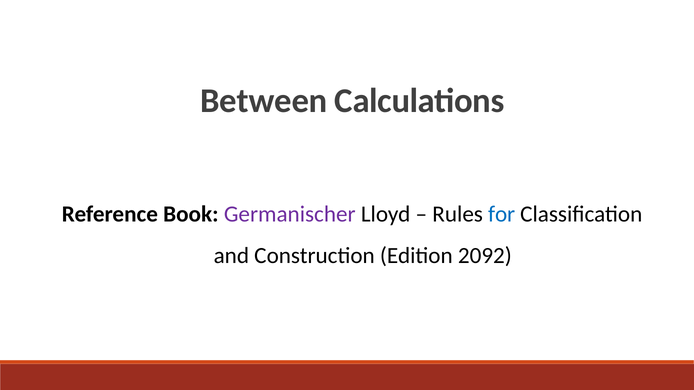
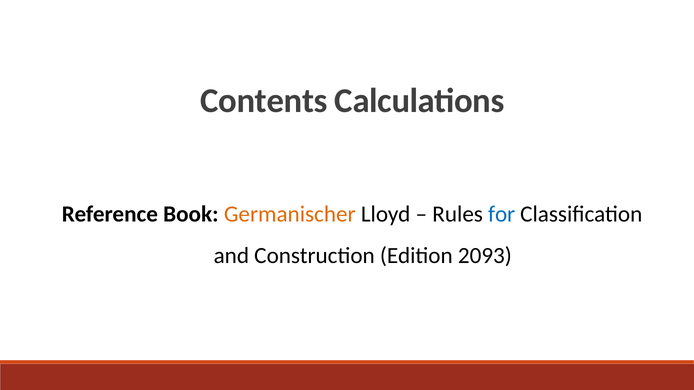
Between: Between -> Contents (264, 101)
Germanischer colour: purple -> orange (290, 214)
2092: 2092 -> 2093 (485, 256)
